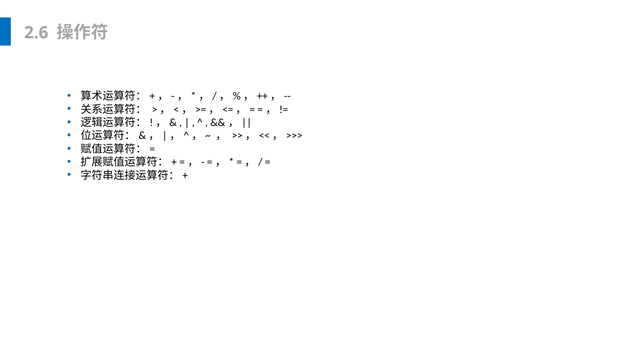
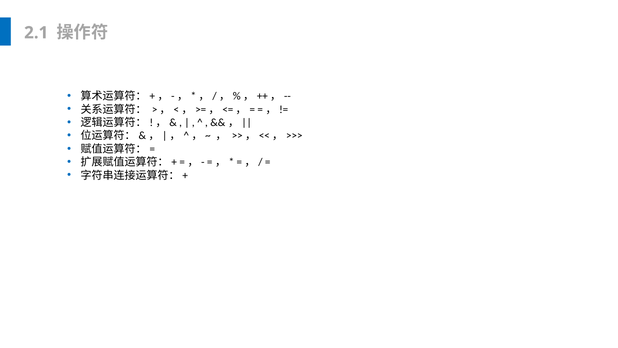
2.6: 2.6 -> 2.1 (36, 33)
